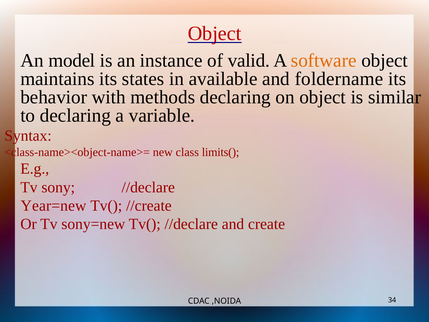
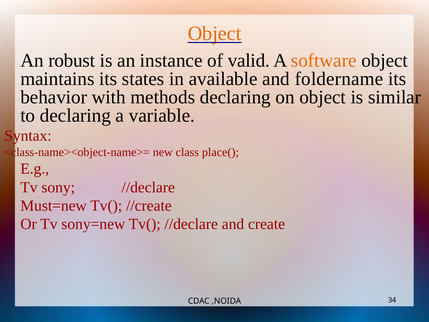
Object colour: red -> orange (215, 34)
model: model -> robust (72, 61)
limits(: limits( -> place( (220, 152)
Year=new: Year=new -> Must=new (54, 206)
